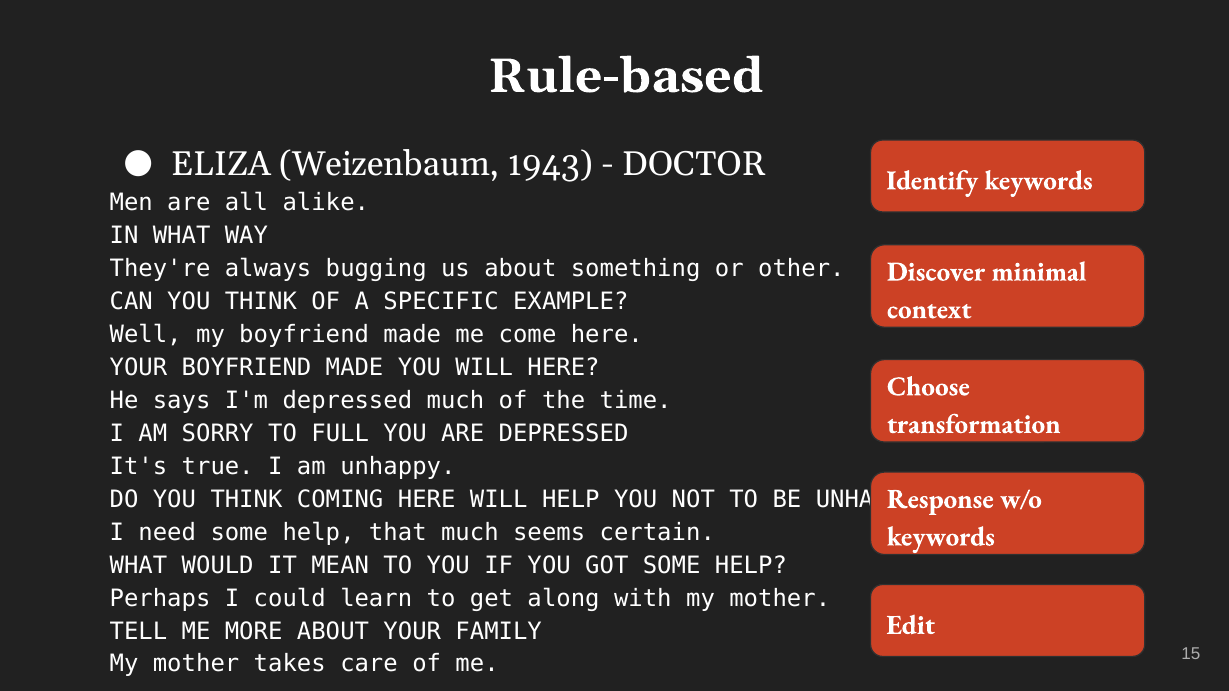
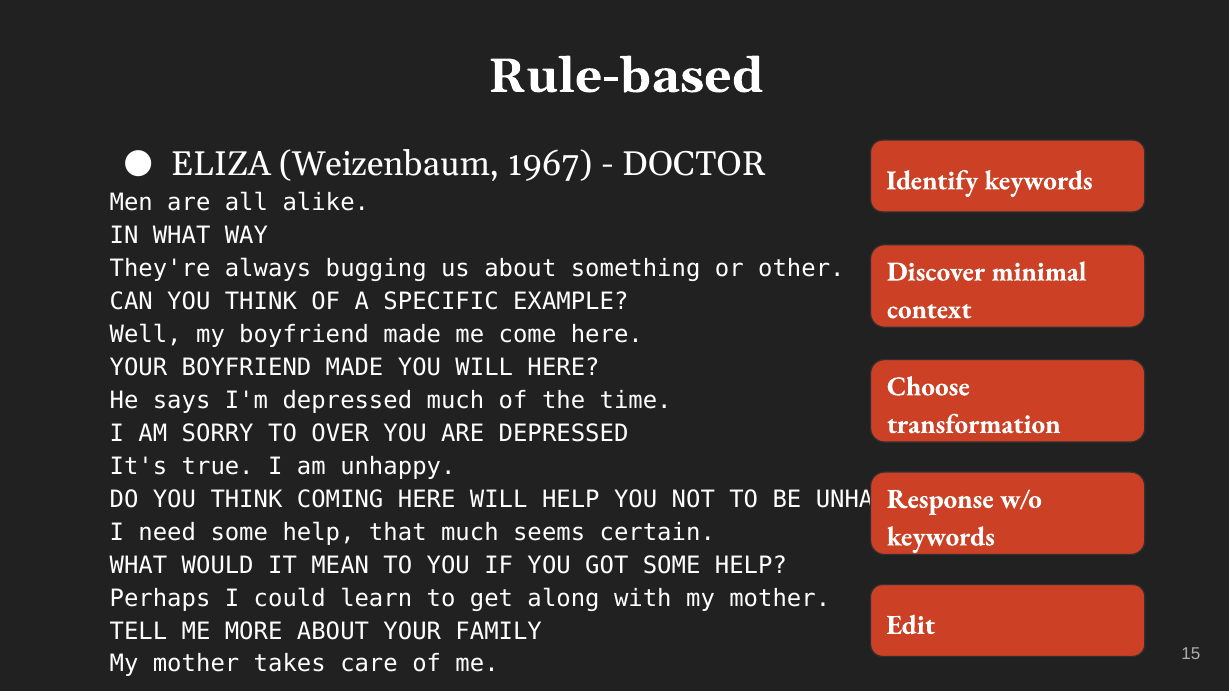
1943: 1943 -> 1967 (550, 165)
FULL: FULL -> OVER (340, 434)
